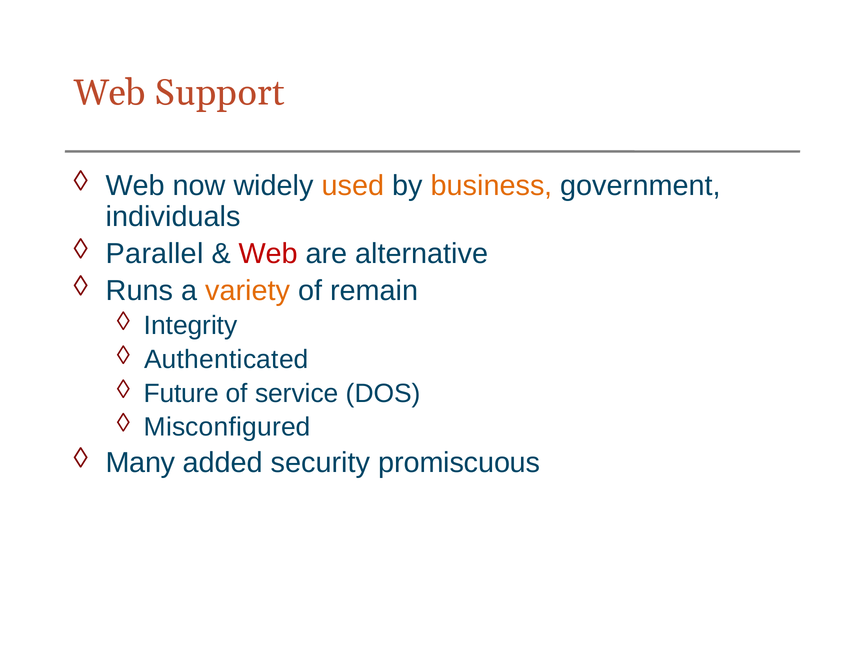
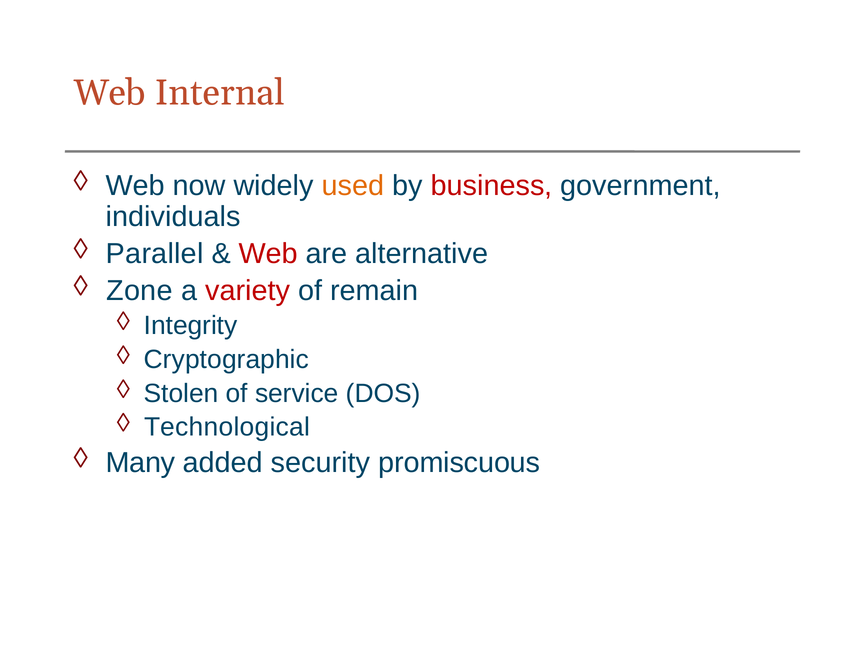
Support: Support -> Internal (220, 93)
business colour: orange -> red (492, 186)
Runs: Runs -> Zone (139, 290)
variety colour: orange -> red (248, 290)
Authenticated: Authenticated -> Cryptographic (226, 359)
Future: Future -> Stolen (181, 393)
Misconfigured: Misconfigured -> Technological (227, 427)
